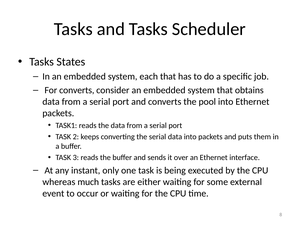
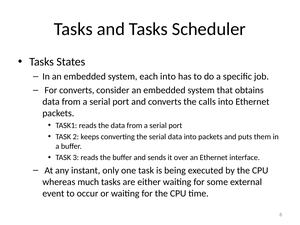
each that: that -> into (168, 77)
pool: pool -> calls (207, 102)
